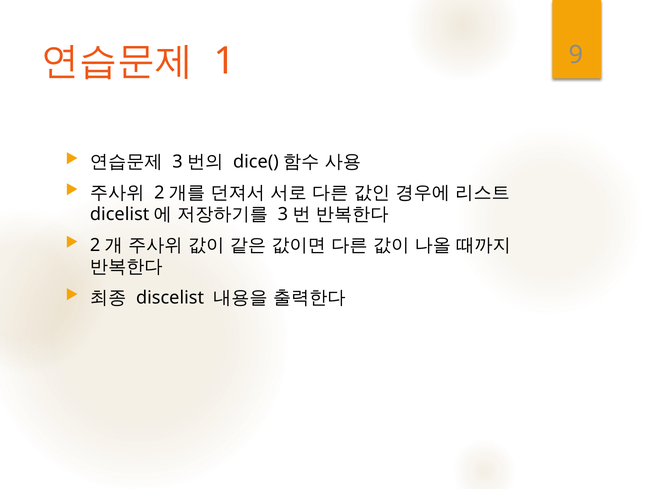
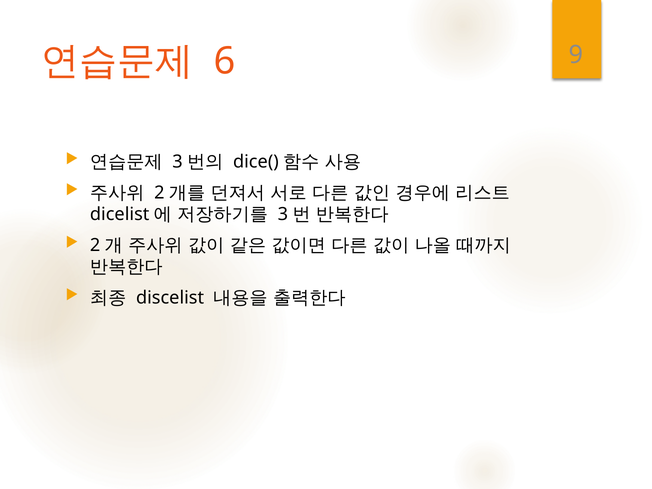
1: 1 -> 6 (224, 61)
